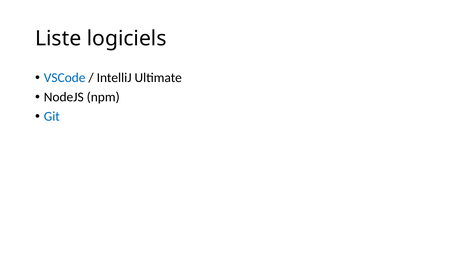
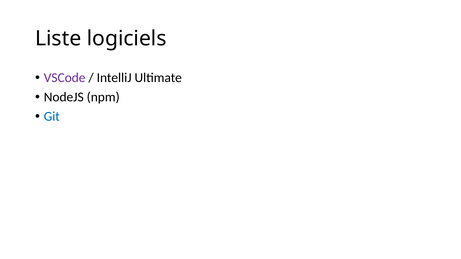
VSCode colour: blue -> purple (65, 78)
